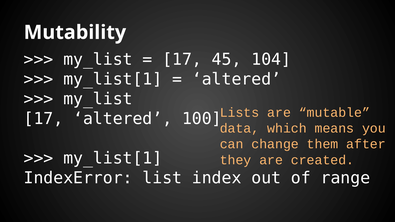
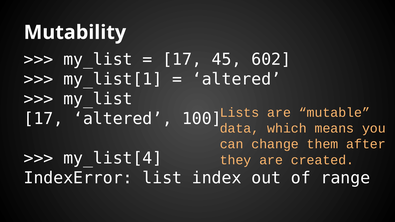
104: 104 -> 602 (271, 60)
my_list[1: my_list[1 -> my_list[4 (113, 158)
